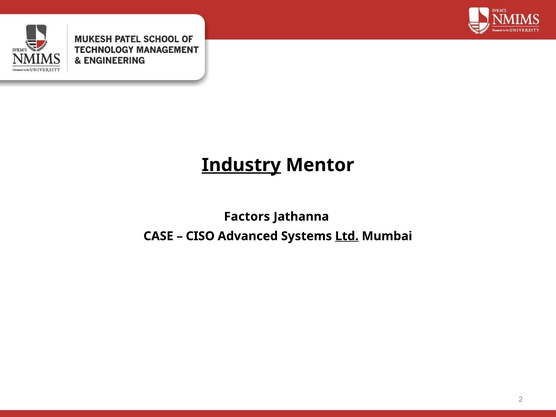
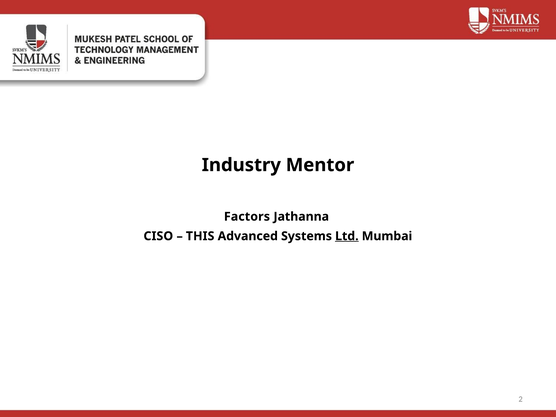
Industry underline: present -> none (241, 165)
CASE: CASE -> CISO (158, 236)
CISO: CISO -> THIS (200, 236)
